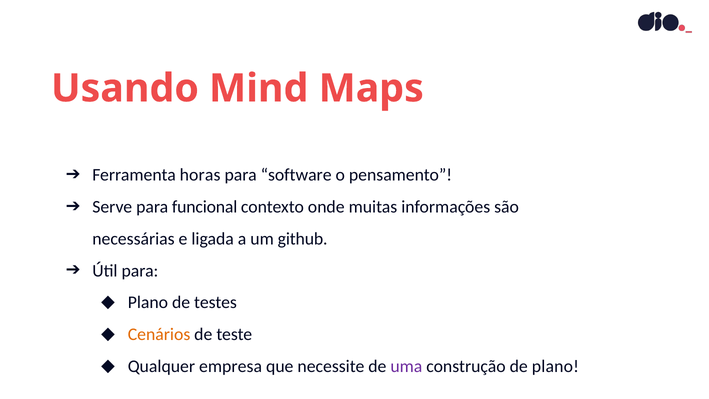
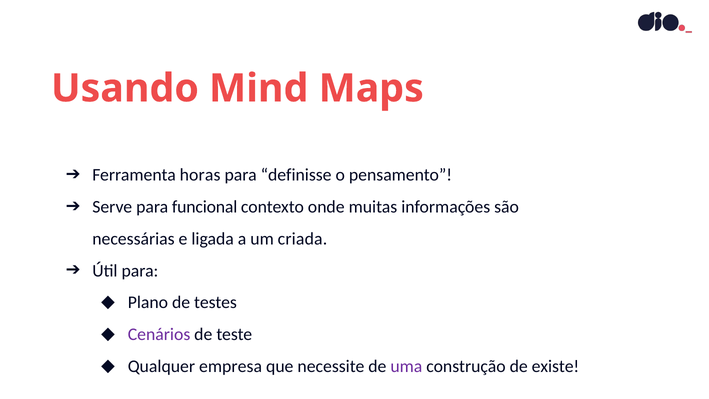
software: software -> definisse (296, 175)
github: github -> criada (302, 239)
Cenários colour: orange -> purple (159, 334)
de plano: plano -> existe (555, 366)
